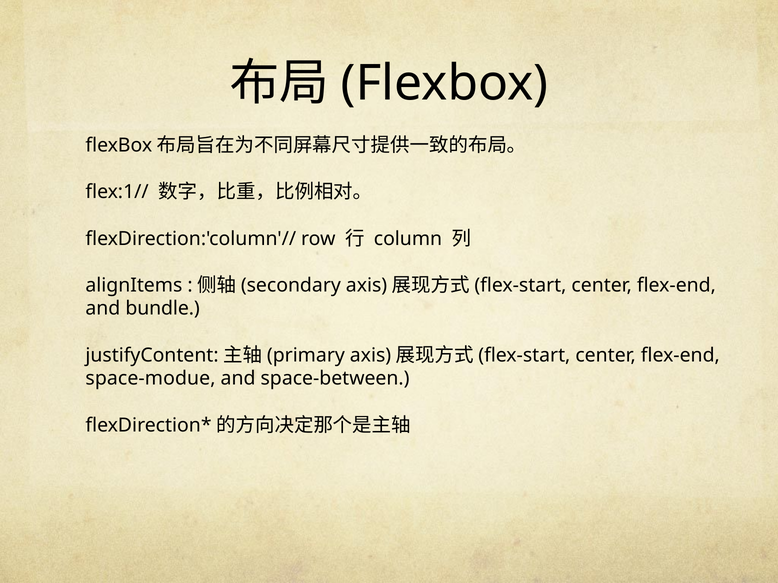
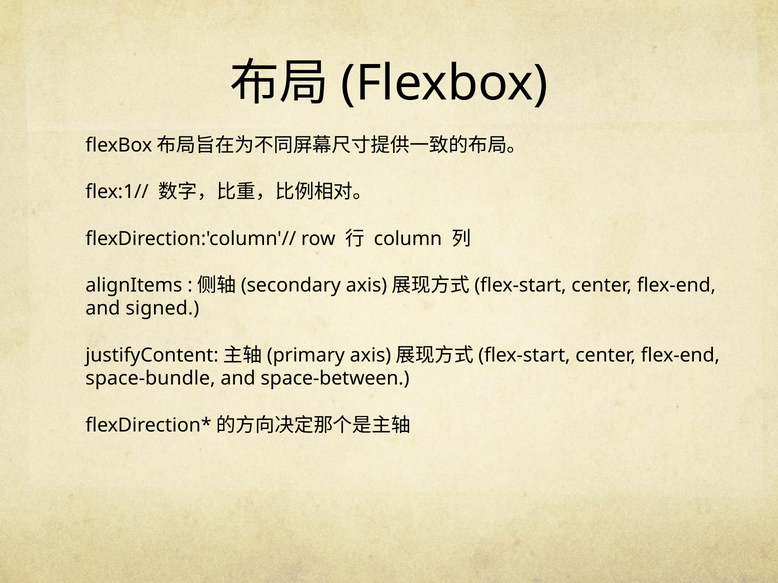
bundle: bundle -> signed (162, 309)
space-modue: space-modue -> space-bundle (150, 379)
